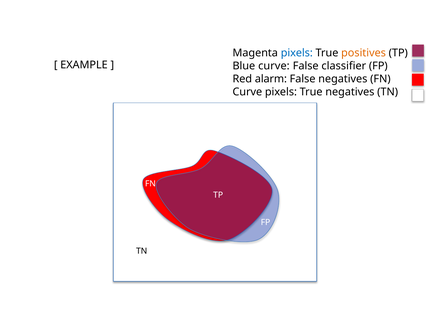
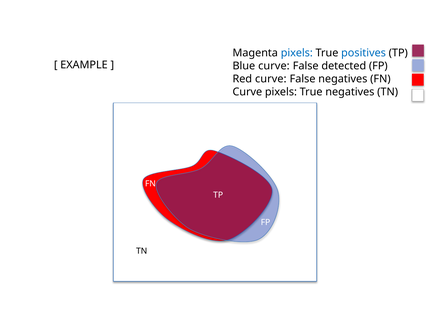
positives colour: orange -> blue (364, 53)
classifier: classifier -> detected (344, 66)
Red alarm: alarm -> curve (271, 79)
